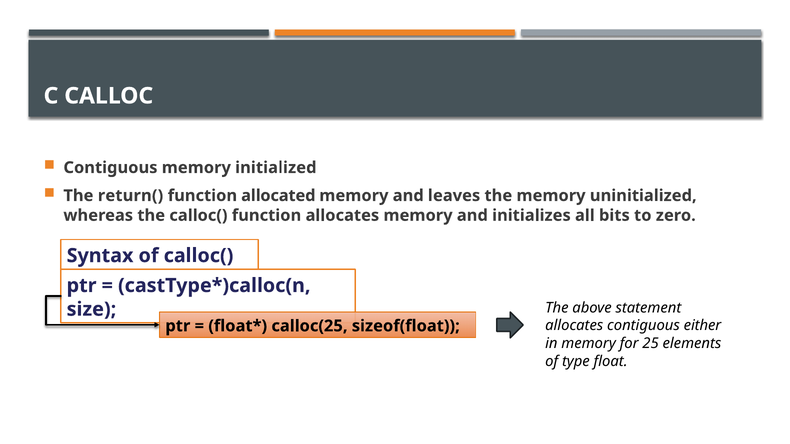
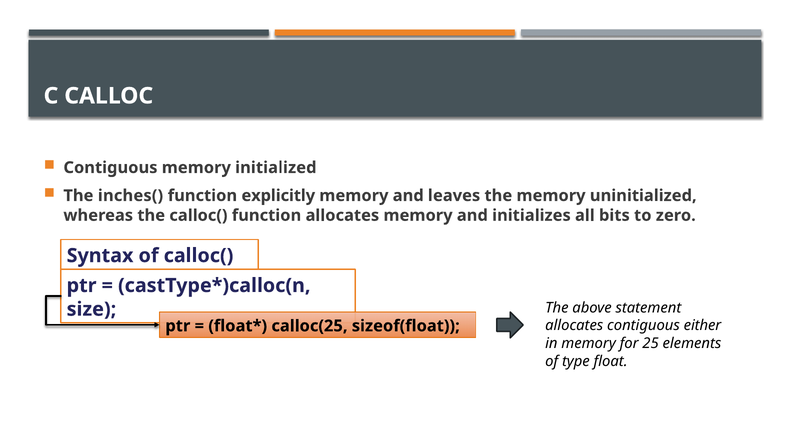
return(: return( -> inches( (131, 196)
allocated: allocated -> explicitly (278, 196)
